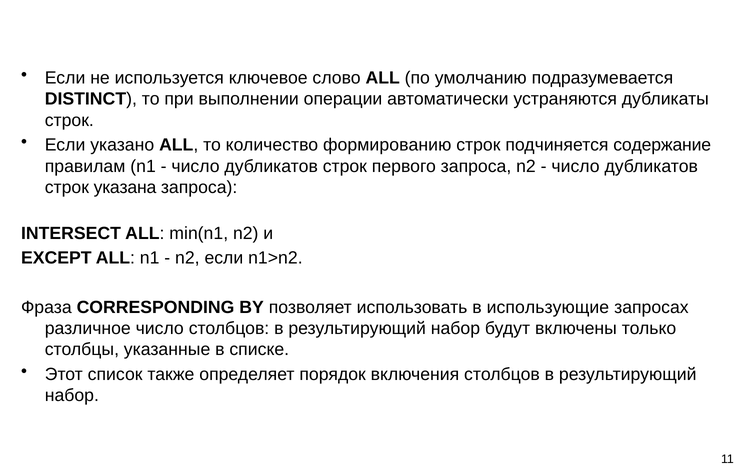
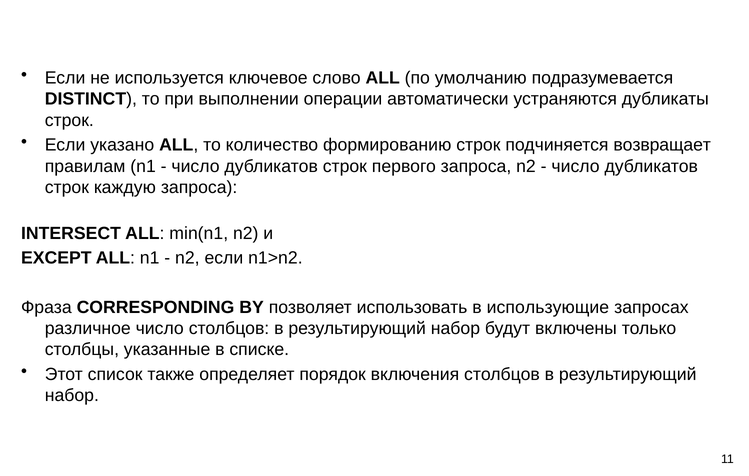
содержание: содержание -> возвращает (662, 145)
указана: указана -> каждую (125, 187)
